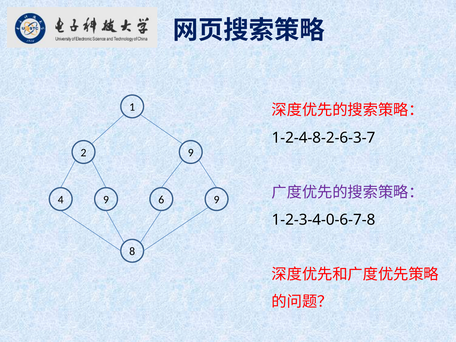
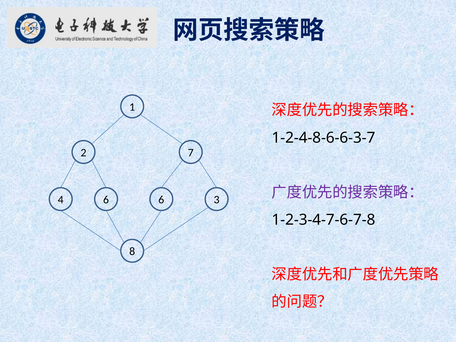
1-2-4-8-2-6-3-7: 1-2-4-8-2-6-3-7 -> 1-2-4-8-6-6-3-7 (323, 138)
2 9: 9 -> 7 (191, 153)
4 9: 9 -> 6 (106, 200)
6 9: 9 -> 3 (217, 200)
1-2-3-4-0-6-7-8: 1-2-3-4-0-6-7-8 -> 1-2-3-4-7-6-7-8 (323, 220)
